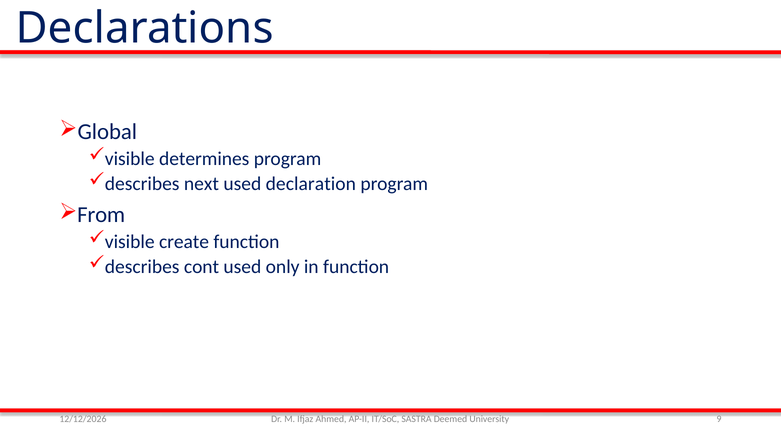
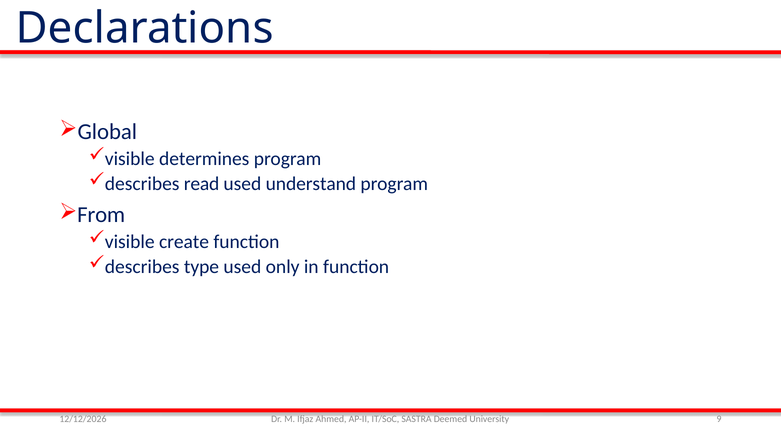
next: next -> read (202, 184)
declaration: declaration -> understand (311, 184)
cont: cont -> type (202, 267)
